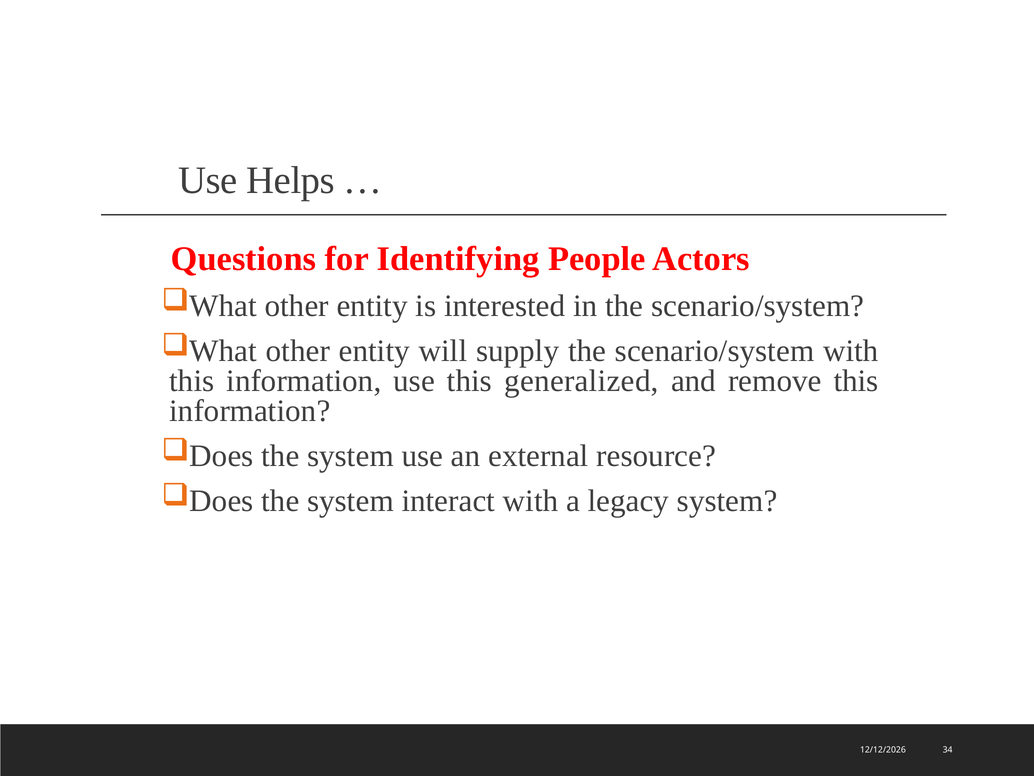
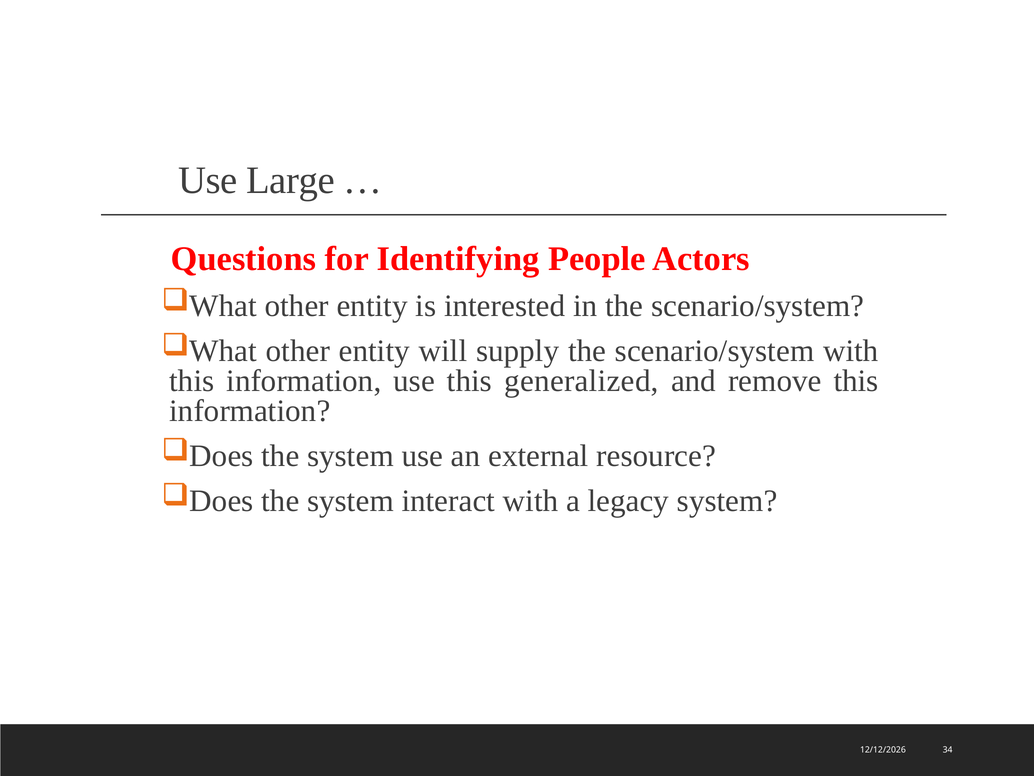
Helps: Helps -> Large (291, 180)
